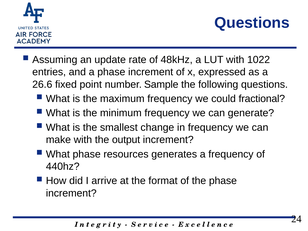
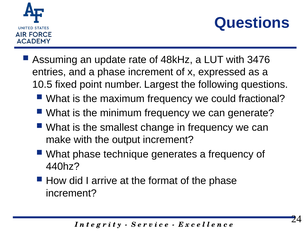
1022: 1022 -> 3476 (259, 60)
26.6: 26.6 -> 10.5 (42, 84)
Sample: Sample -> Largest (161, 84)
resources: resources -> technique (126, 154)
